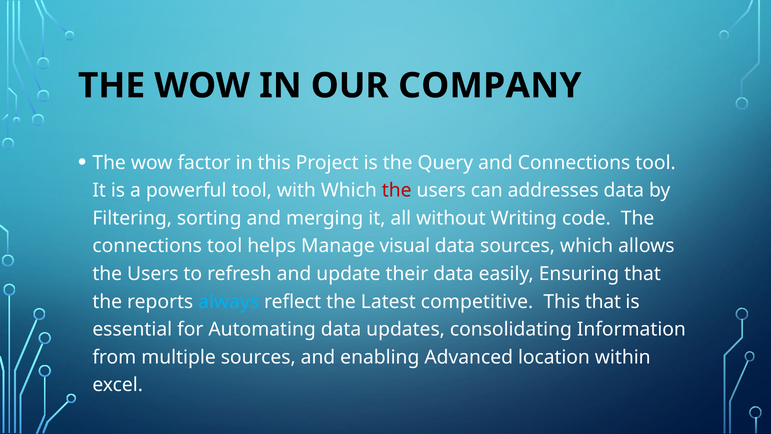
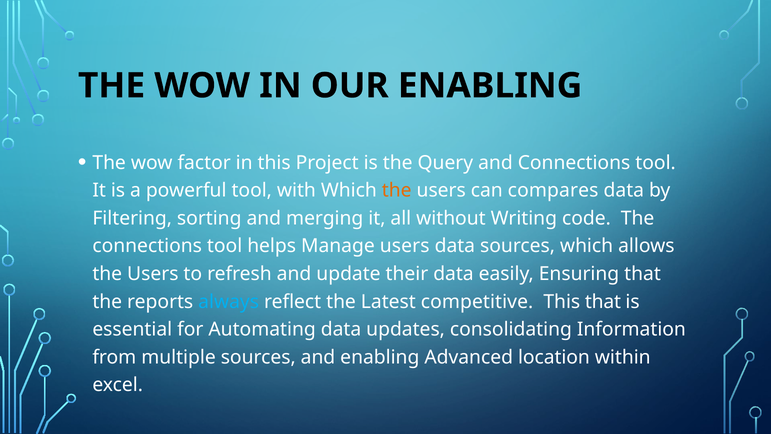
OUR COMPANY: COMPANY -> ENABLING (490, 86)
the colour: red -> orange (397, 190)
addresses: addresses -> compares (553, 190)
Manage visual: visual -> users (405, 246)
